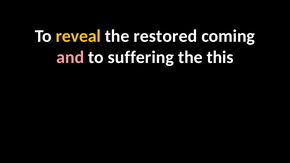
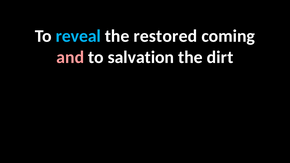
reveal colour: yellow -> light blue (78, 36)
suffering: suffering -> salvation (141, 57)
this: this -> dirt (220, 57)
